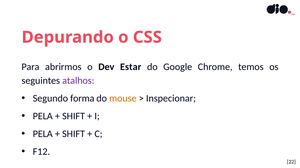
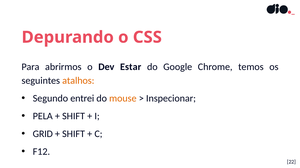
atalhos colour: purple -> orange (78, 81)
forma: forma -> entrei (82, 99)
PELA: PELA -> GRID (43, 135)
